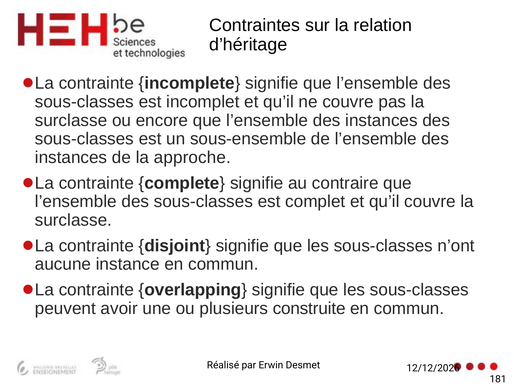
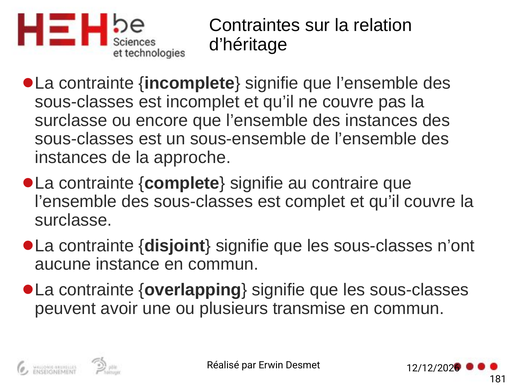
construite: construite -> transmise (309, 308)
